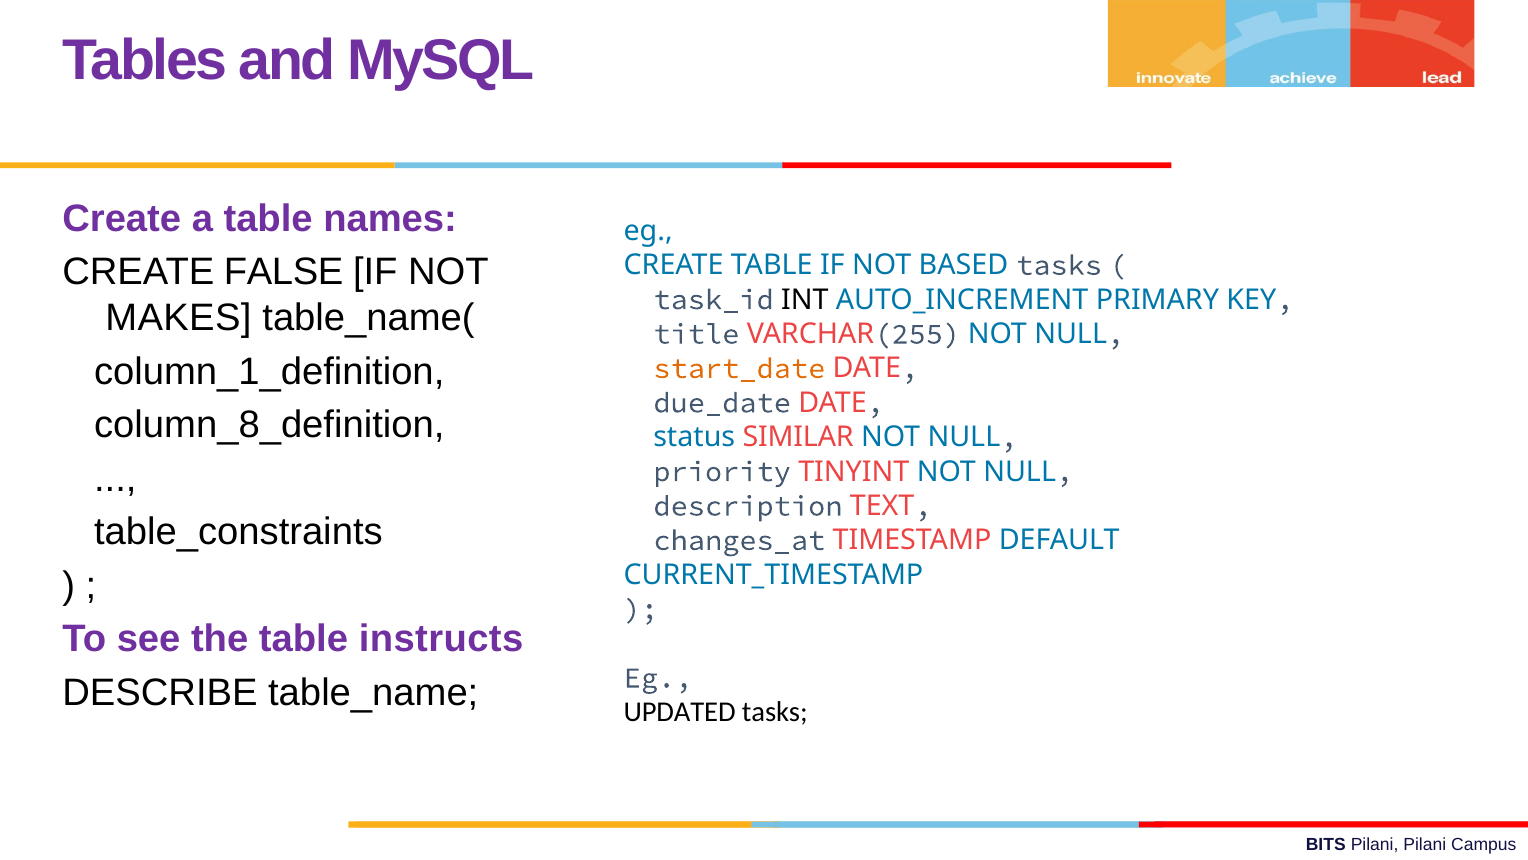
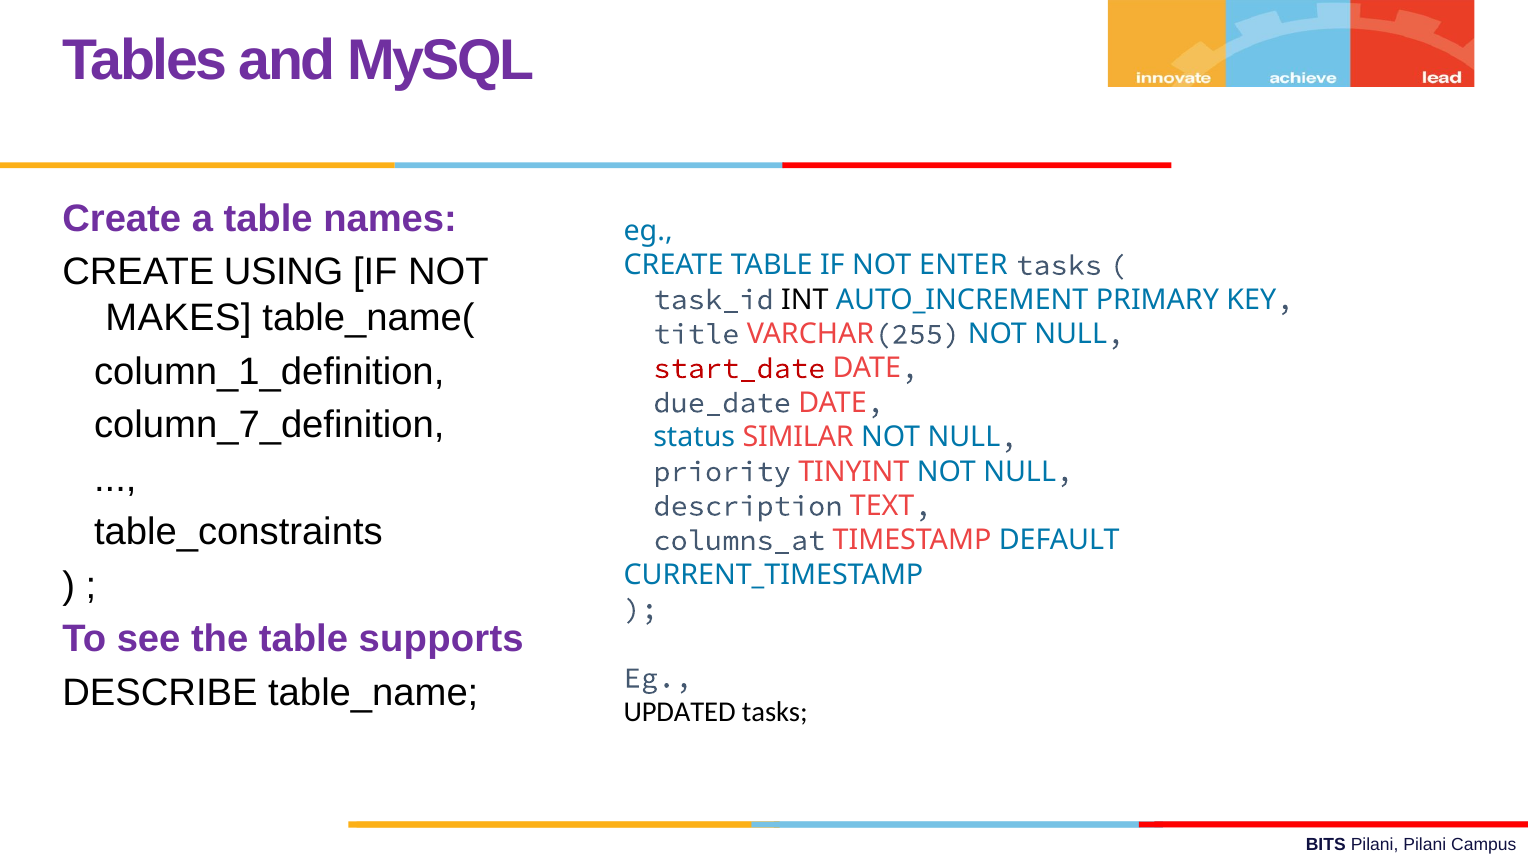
FALSE: FALSE -> USING (284, 272)
BASED: BASED -> ENTER (963, 265)
start_date colour: orange -> red (739, 368)
column_8_definition: column_8_definition -> column_7_definition (269, 425)
changes_at: changes_at -> columns_at (739, 540)
instructs: instructs -> supports (441, 639)
